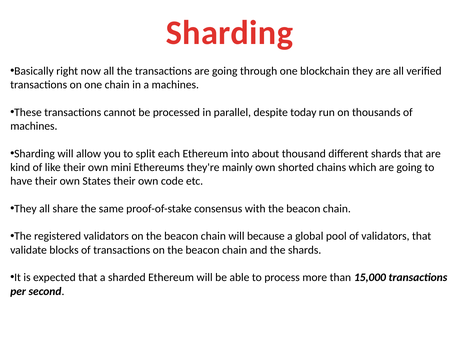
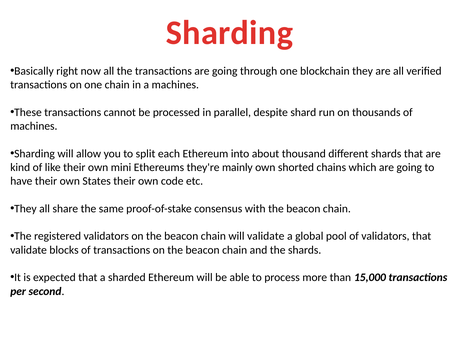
today: today -> shard (303, 112)
will because: because -> validate (266, 236)
